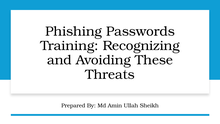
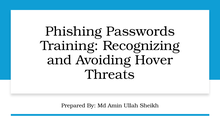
These: These -> Hover (154, 60)
